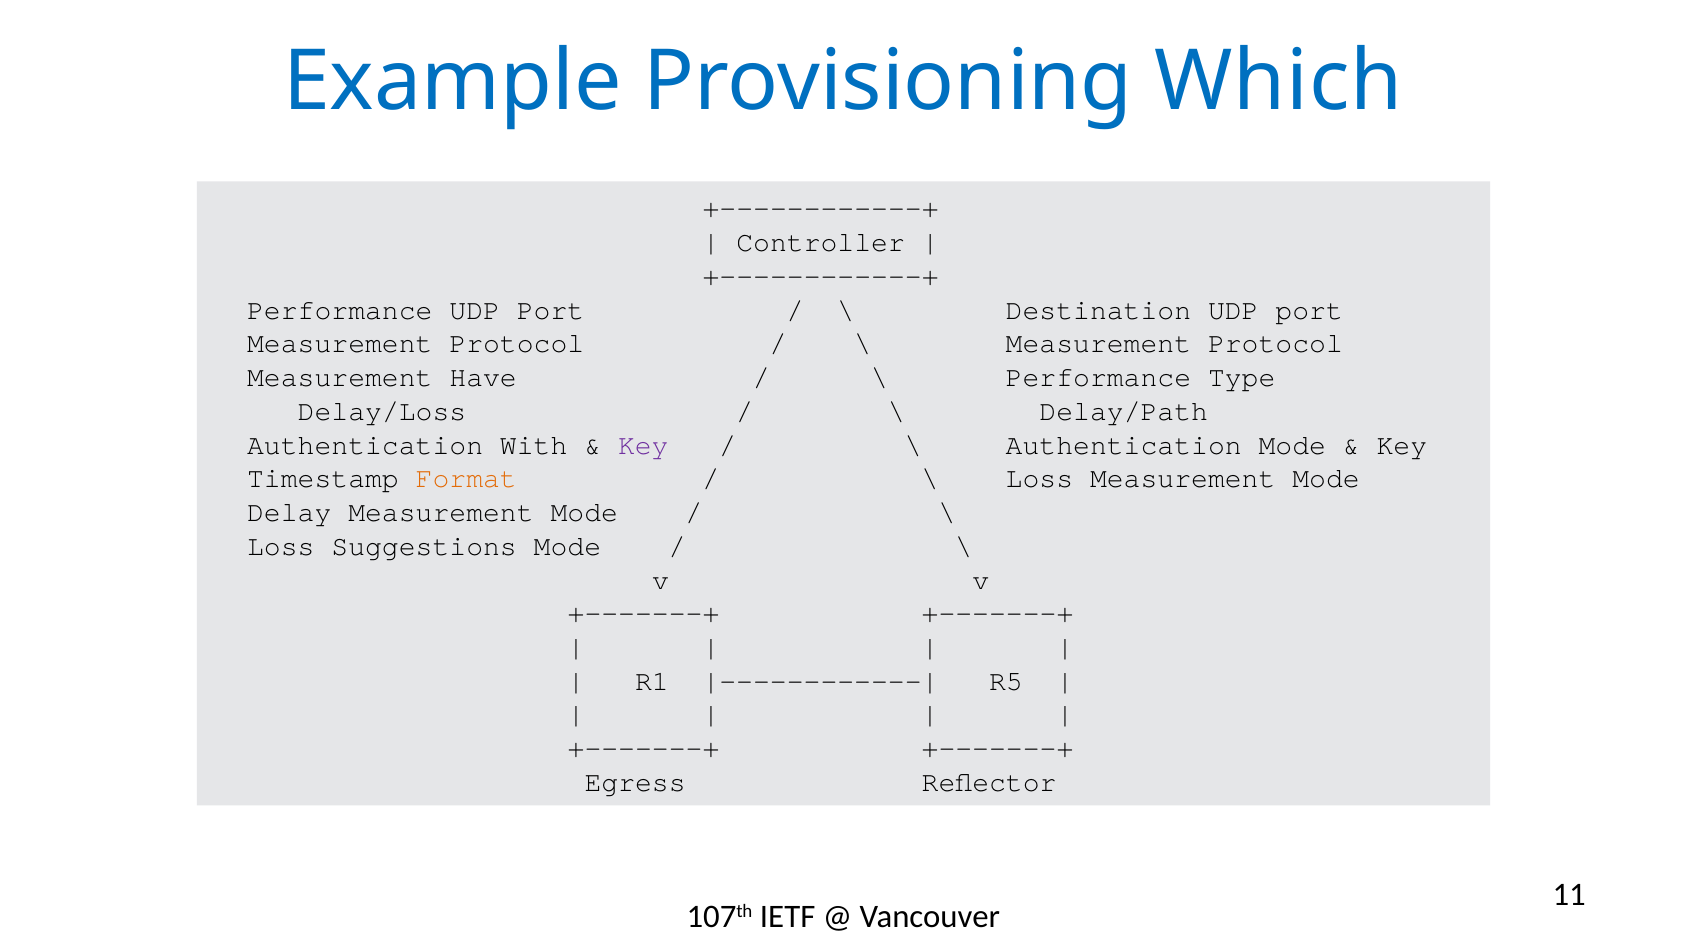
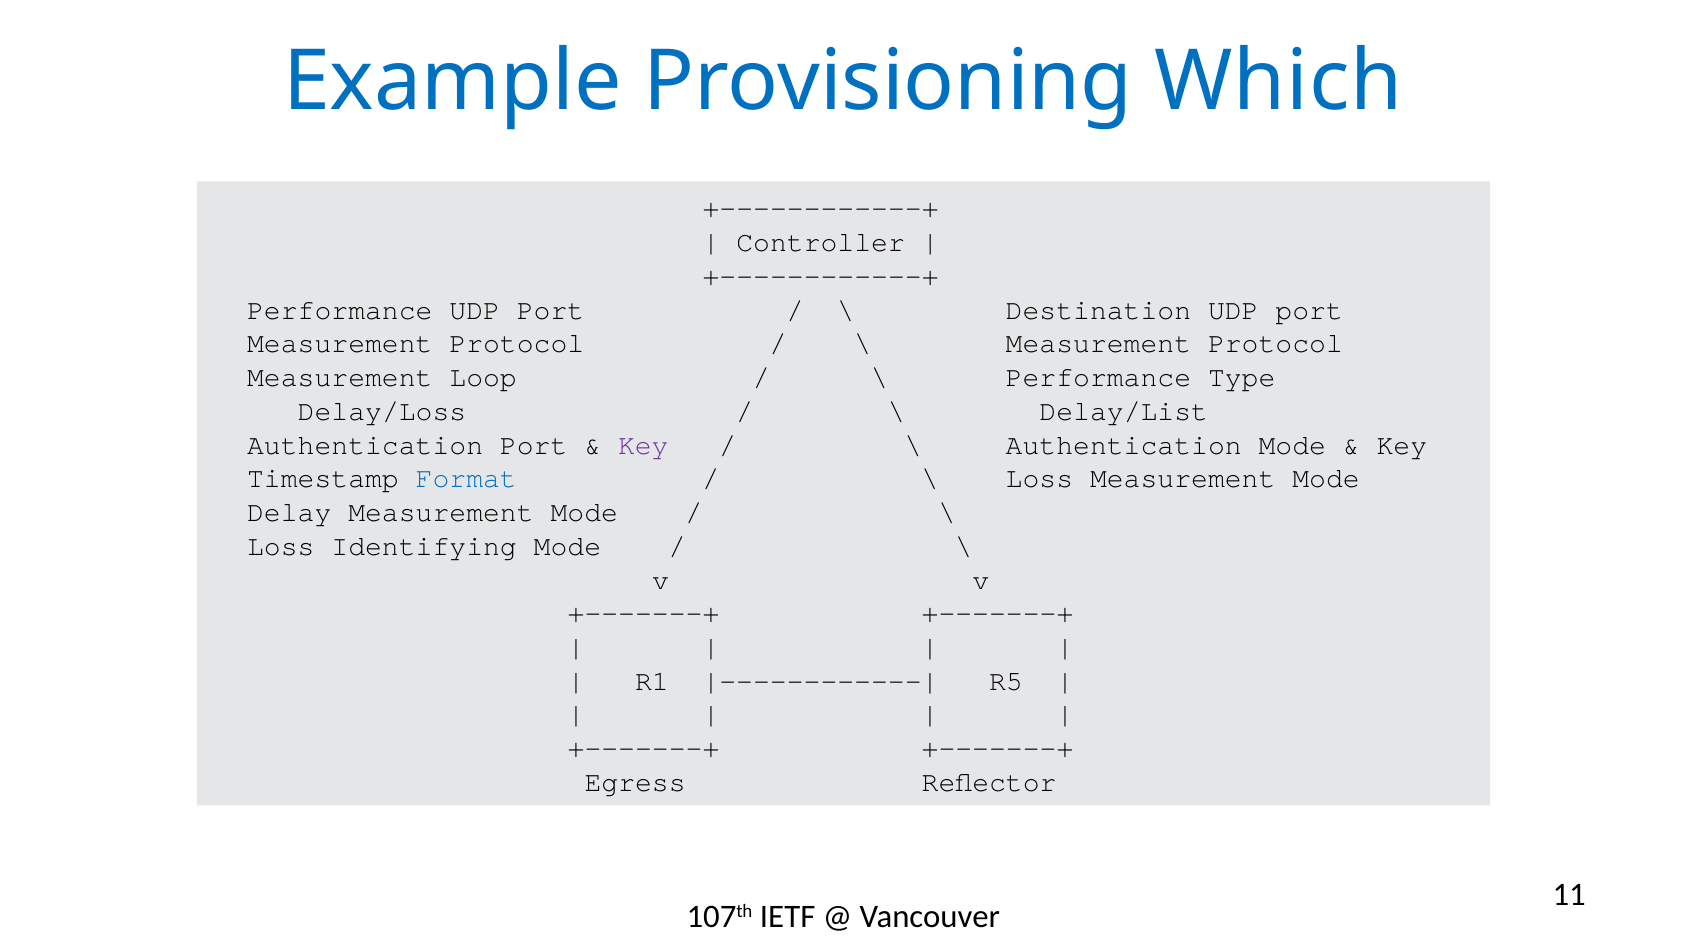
Have: Have -> Loop (483, 377)
Delay/Path: Delay/Path -> Delay/List (1124, 411)
Authentication With: With -> Port (534, 445)
Format colour: orange -> blue (466, 478)
Suggestions: Suggestions -> Identifying (424, 546)
